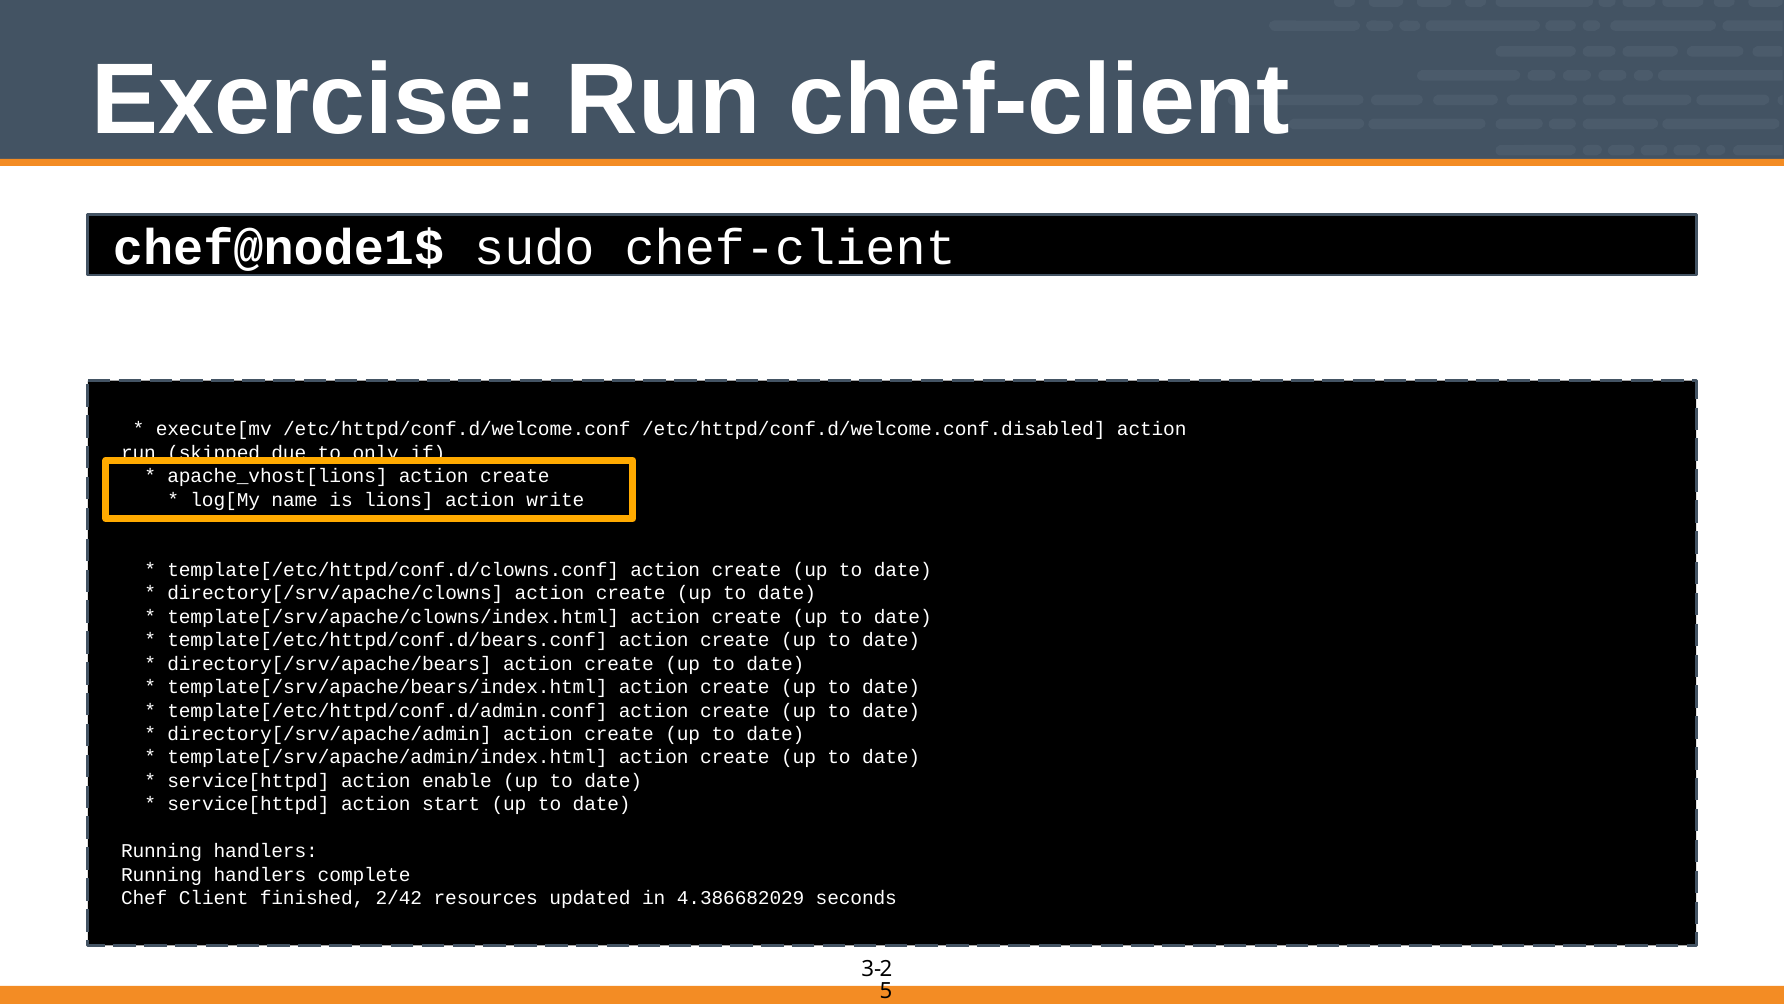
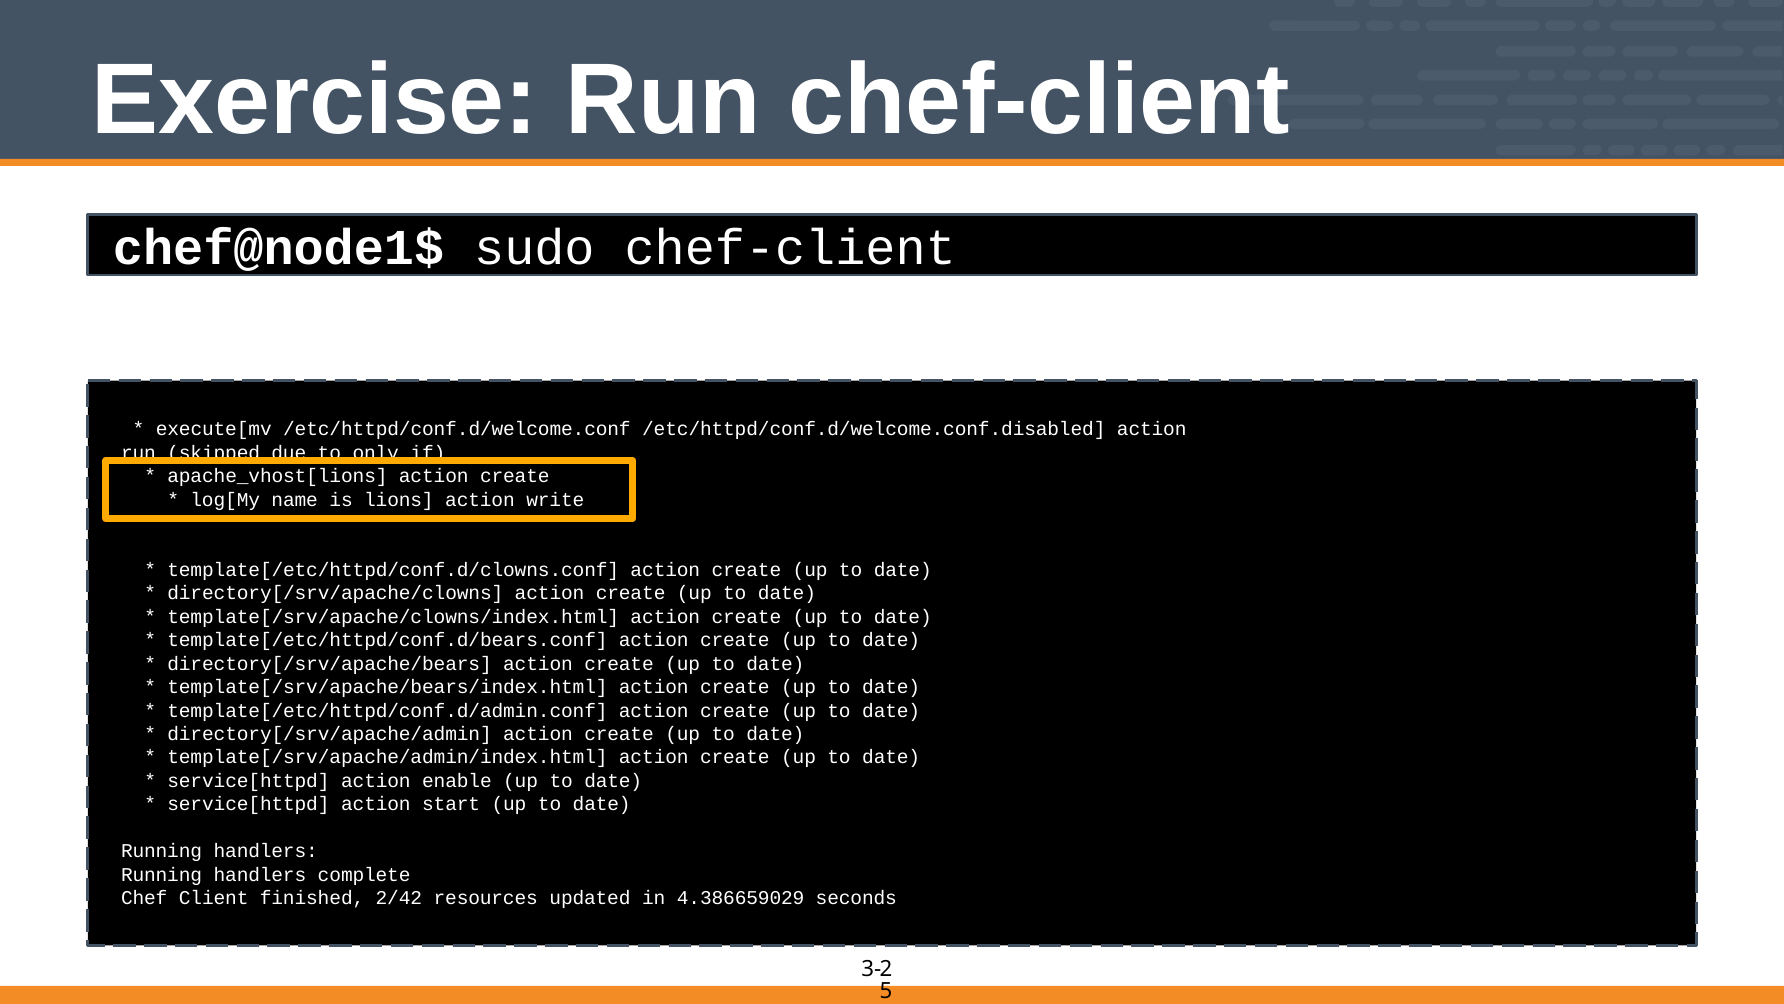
4.386682029: 4.386682029 -> 4.386659029 (741, 898)
